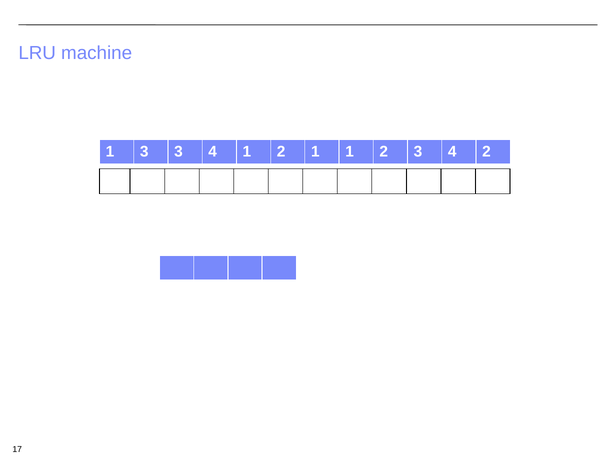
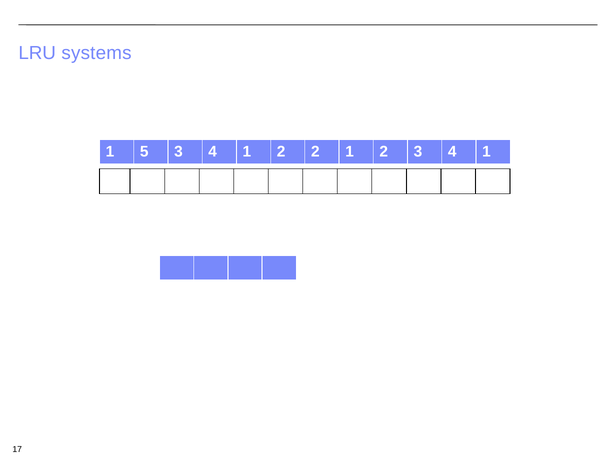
machine: machine -> systems (97, 53)
1 3: 3 -> 5 (144, 152)
2 1: 1 -> 2 (315, 152)
2 3 4 2: 2 -> 1 (486, 152)
